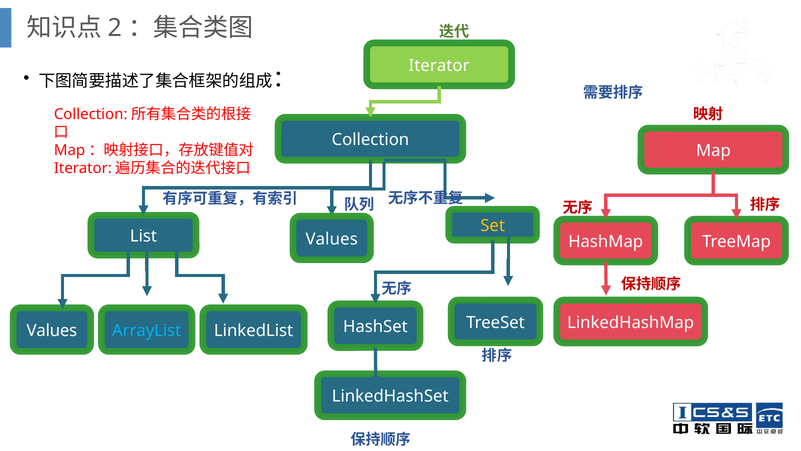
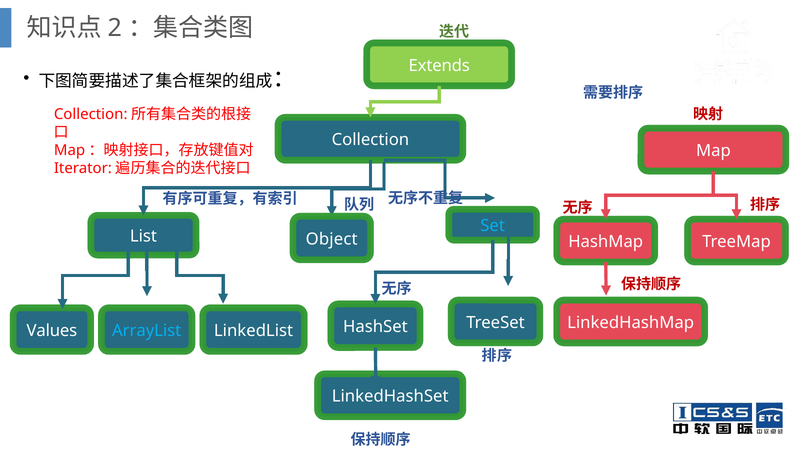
Iterator: Iterator -> Extends (439, 65)
Set colour: yellow -> light blue (493, 226)
Values: Values -> Object (332, 239)
